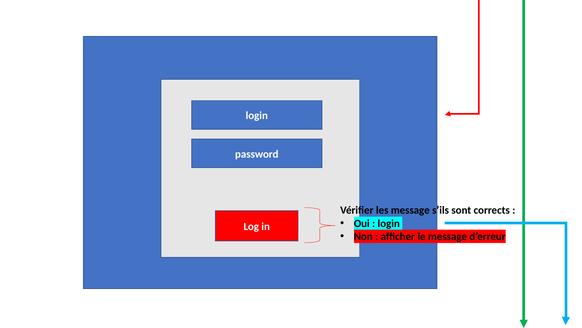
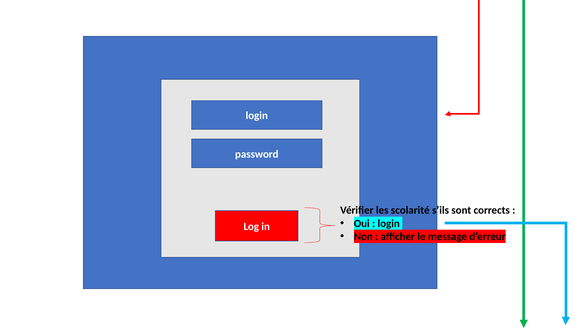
les message: message -> scolarité (410, 210)
